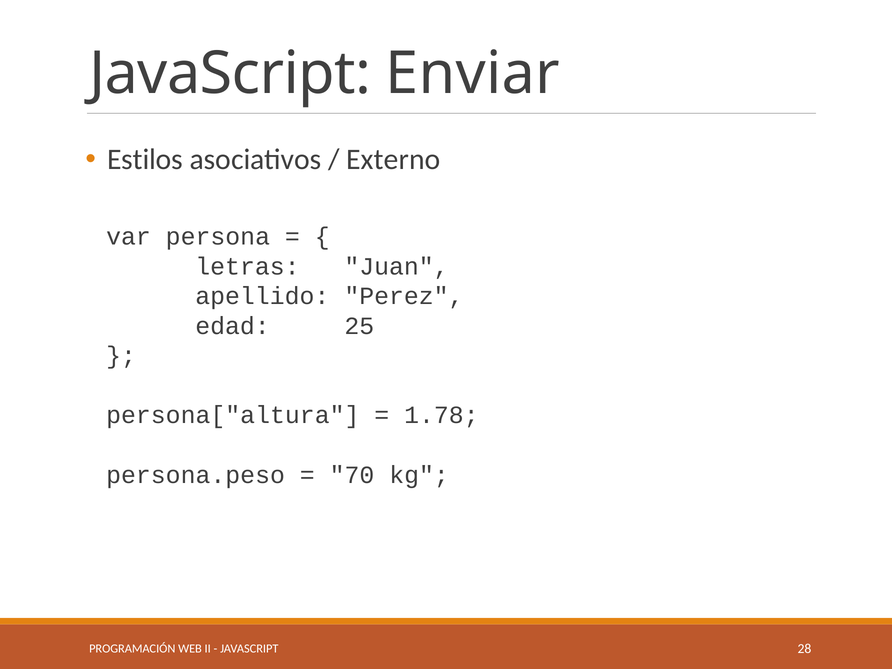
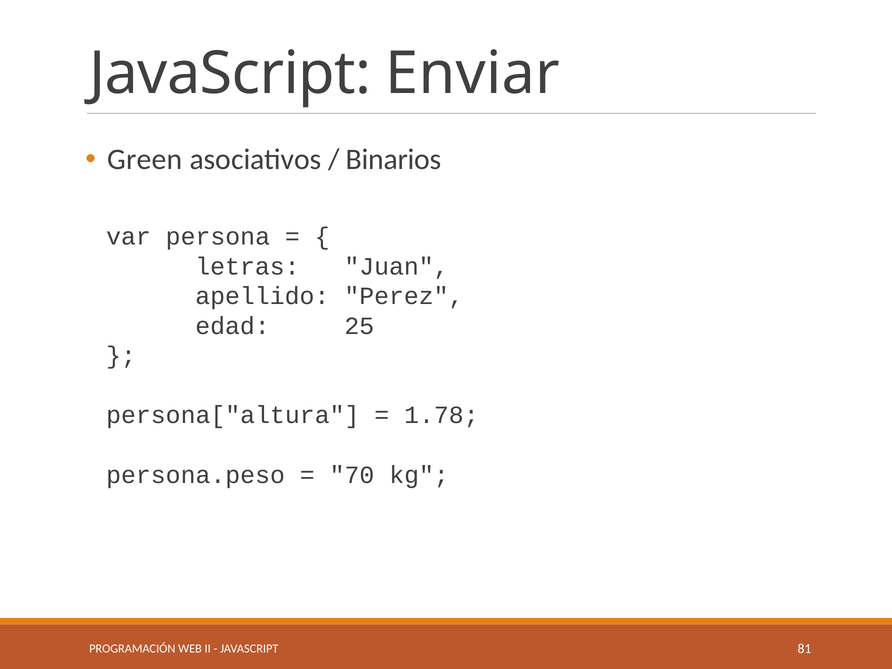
Estilos: Estilos -> Green (145, 160)
Externo: Externo -> Binarios (394, 160)
28: 28 -> 81 (804, 649)
